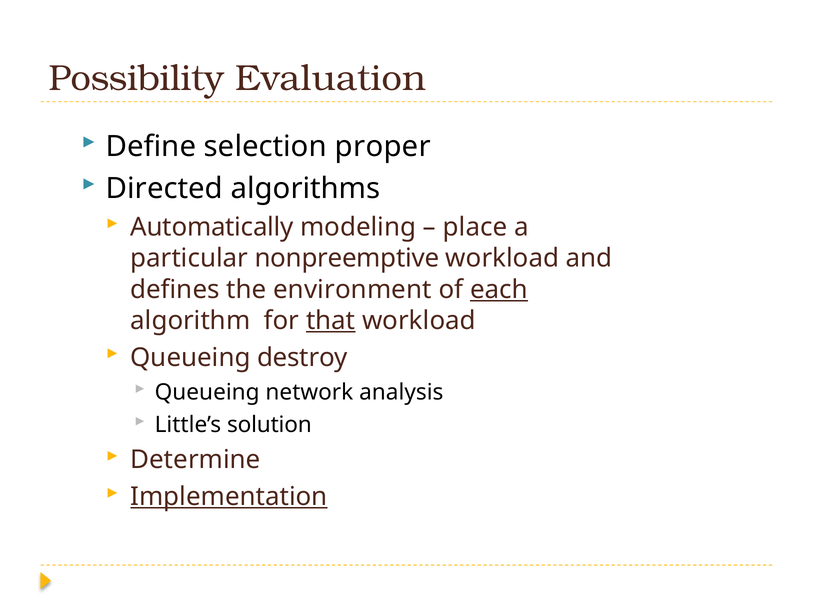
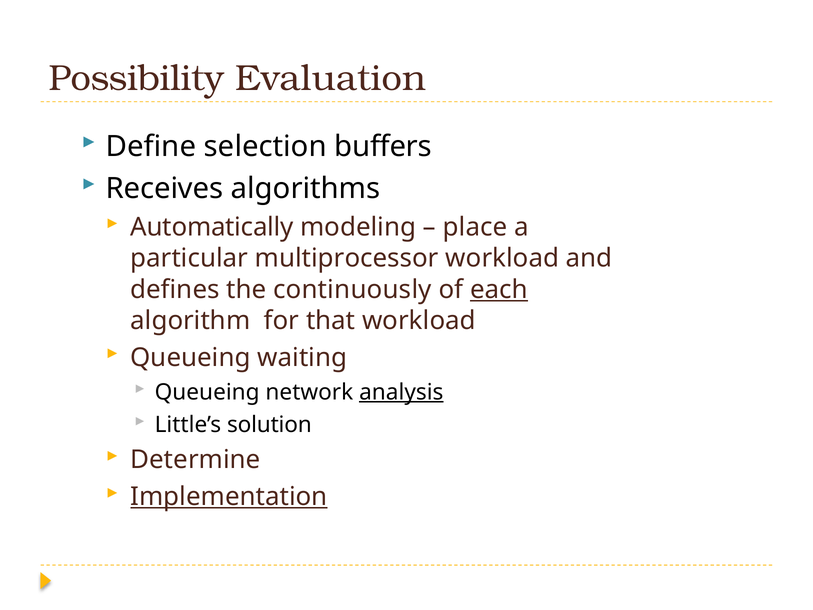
proper: proper -> buffers (383, 147)
Directed: Directed -> Receives (165, 189)
nonpreemptive: nonpreemptive -> multiprocessor (347, 258)
environment: environment -> continuously (352, 289)
that underline: present -> none (331, 321)
destroy: destroy -> waiting (302, 357)
analysis underline: none -> present (401, 392)
